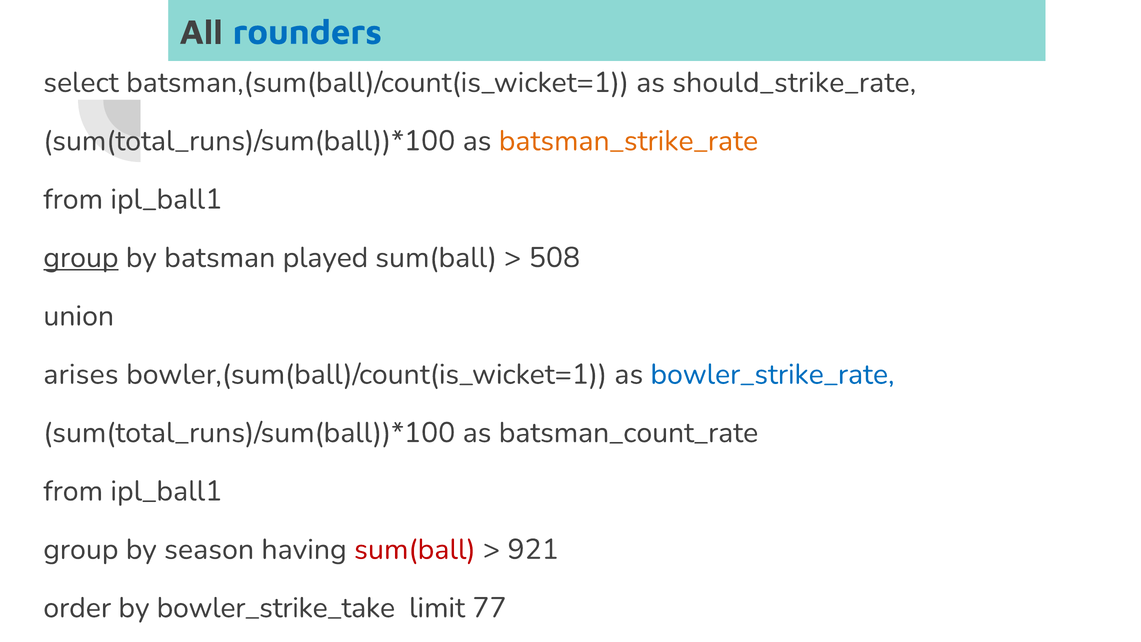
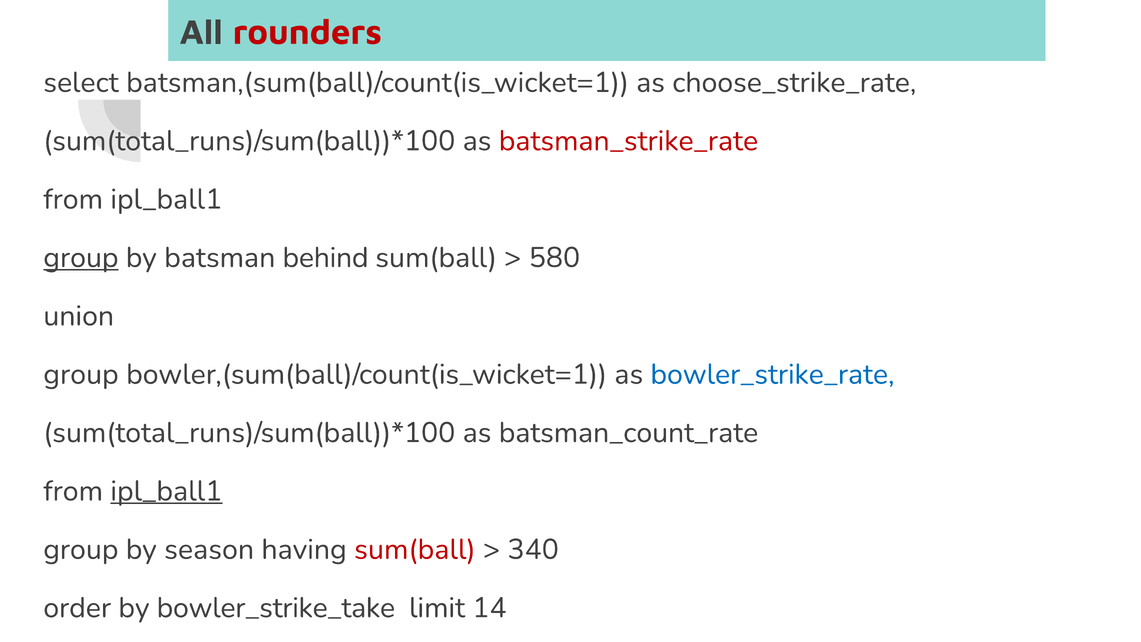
rounders colour: blue -> red (307, 32)
should_strike_rate: should_strike_rate -> choose_strike_rate (794, 82)
batsman_strike_rate colour: orange -> red (628, 141)
played: played -> behind (326, 258)
508: 508 -> 580 (554, 258)
arises: arises -> group (81, 374)
ipl_ball1 underline: none -> present (166, 491)
921: 921 -> 340 (533, 549)
77: 77 -> 14 (489, 608)
